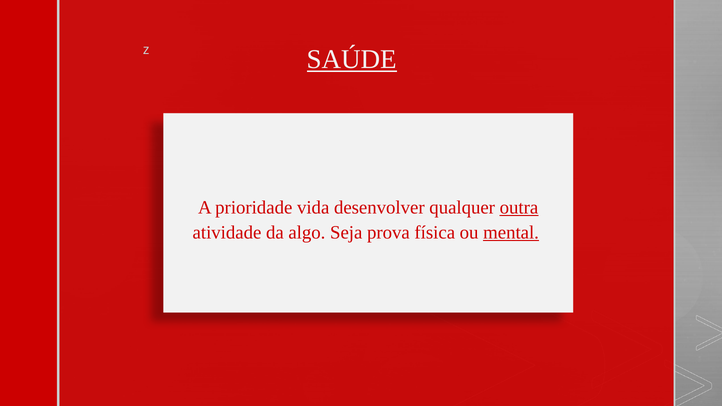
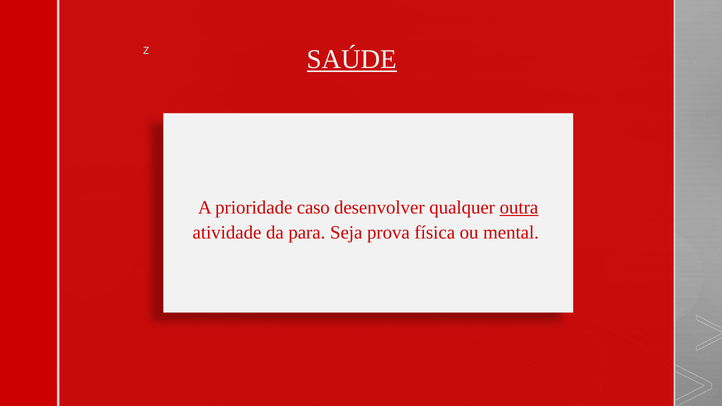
vida: vida -> caso (313, 207)
algo: algo -> para (307, 233)
mental underline: present -> none (511, 233)
